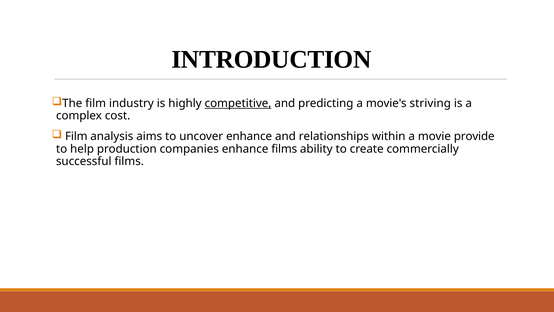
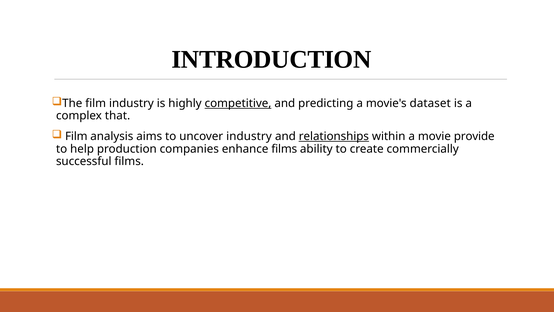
striving: striving -> dataset (430, 103)
cost: cost -> that (118, 116)
uncover enhance: enhance -> industry (249, 136)
relationships underline: none -> present (334, 136)
